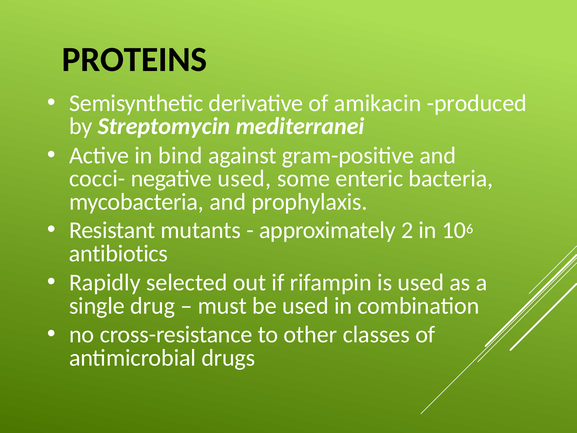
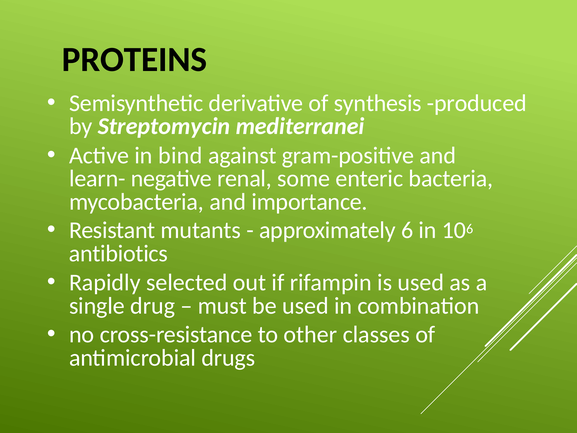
amikacin: amikacin -> synthesis (378, 103)
cocci-: cocci- -> learn- (97, 179)
negative used: used -> renal (245, 179)
prophylaxis: prophylaxis -> importance (310, 202)
approximately 2: 2 -> 6 (407, 230)
